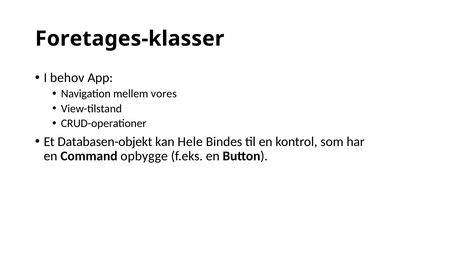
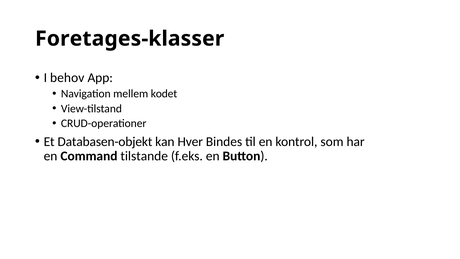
vores: vores -> kodet (164, 94)
Hele: Hele -> Hver (190, 141)
opbygge: opbygge -> tilstande (144, 156)
